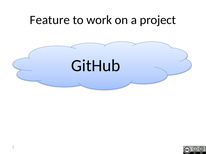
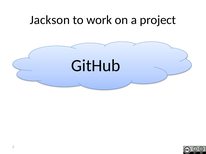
Feature: Feature -> Jackson (50, 20)
